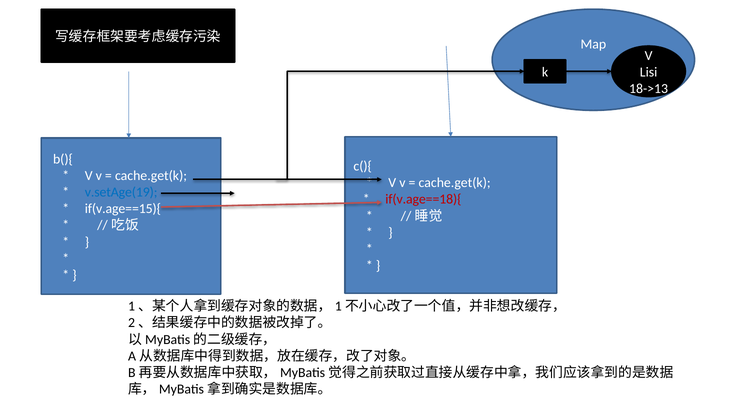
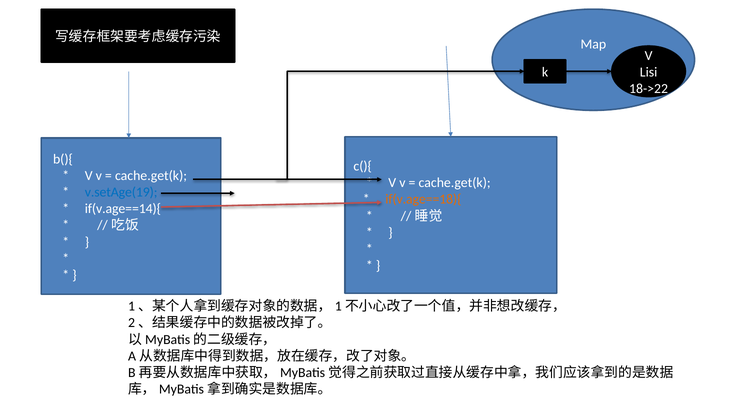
18->13: 18->13 -> 18->22 (649, 89)
if(v.age==18){ colour: red -> orange (423, 199)
if(v.age==15){: if(v.age==15){ -> if(v.age==14){ (123, 209)
